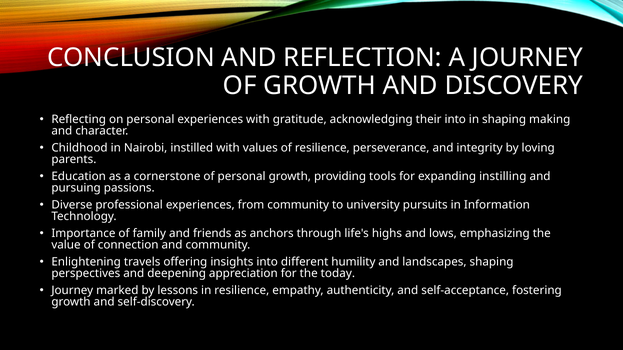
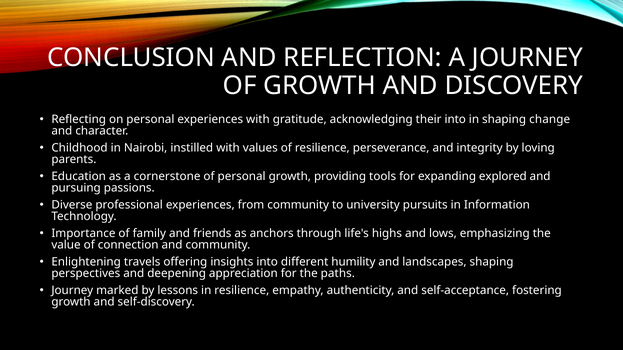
making: making -> change (550, 120)
instilling: instilling -> explored (503, 177)
today: today -> paths (338, 274)
